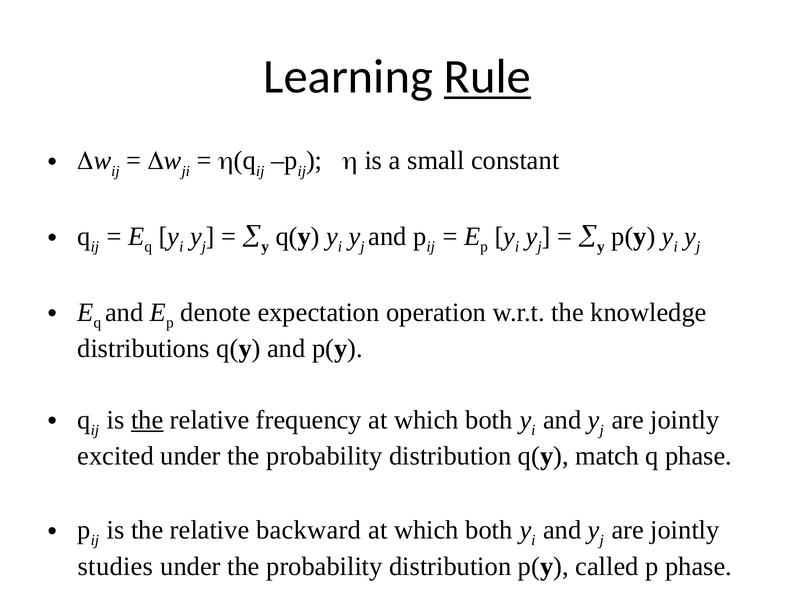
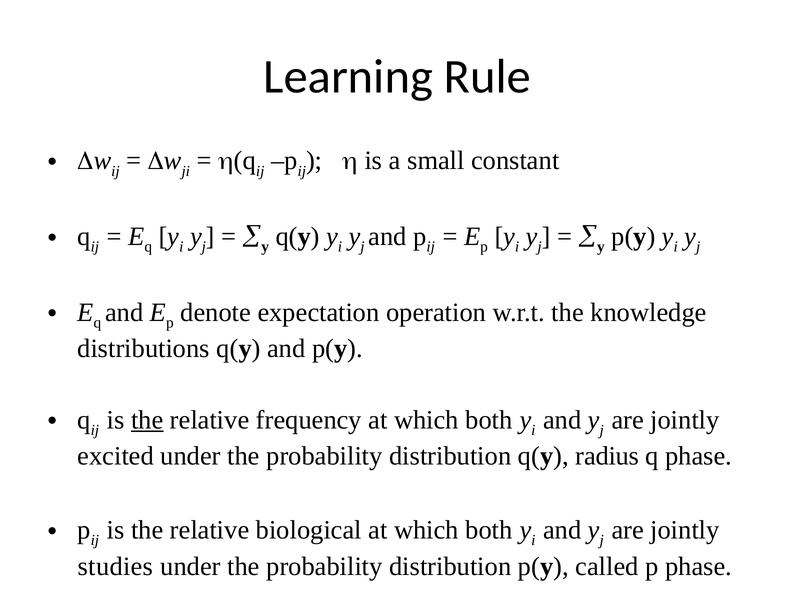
Rule underline: present -> none (487, 77)
match: match -> radius (607, 456)
backward: backward -> biological (309, 530)
